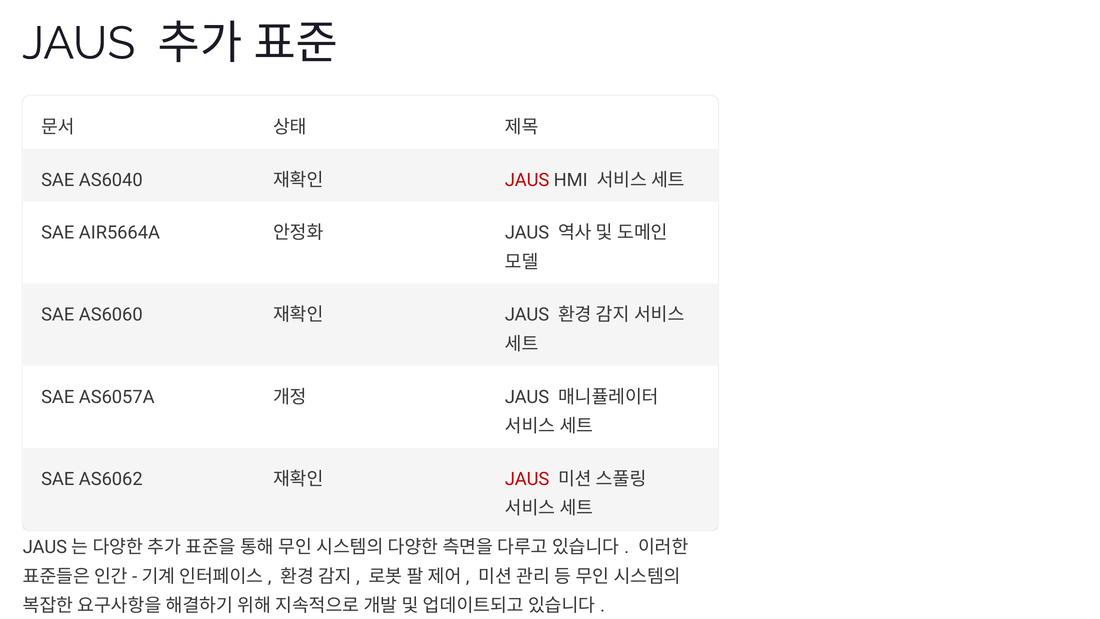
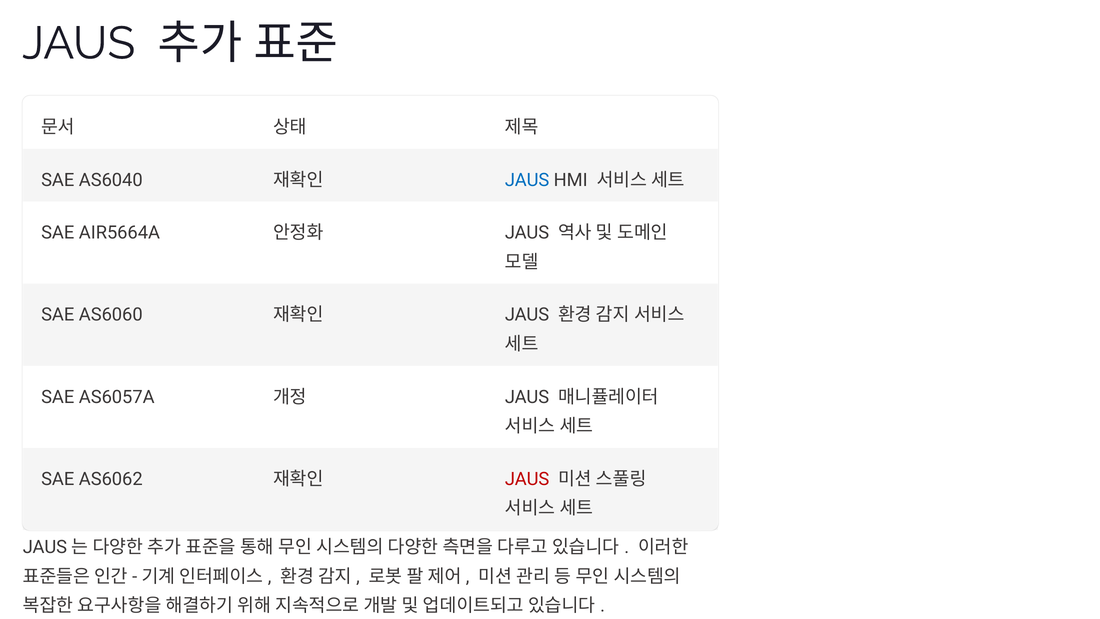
JAUS colour: red -> blue (527, 180)
